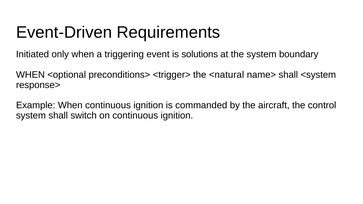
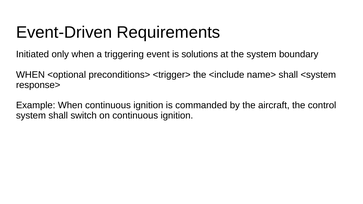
<natural: <natural -> <include (227, 75)
